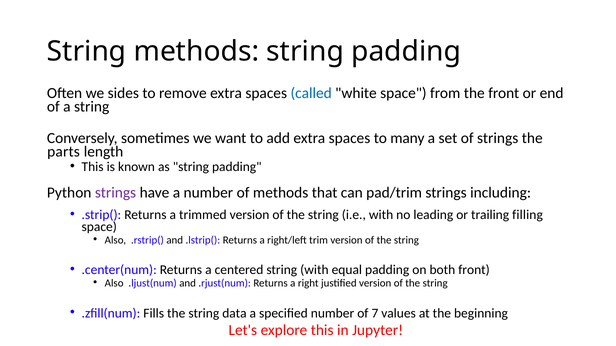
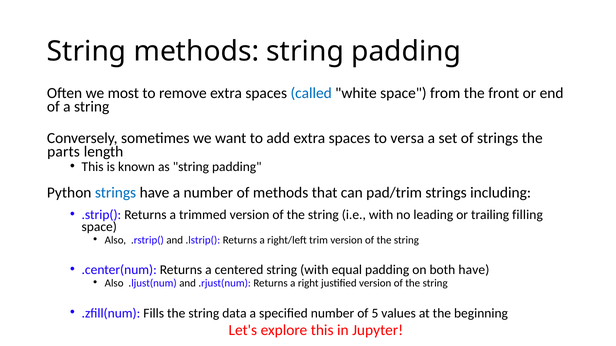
sides: sides -> most (123, 93)
many: many -> versa (407, 138)
strings colour: purple -> blue (116, 193)
both front: front -> have (474, 270)
7: 7 -> 5 (375, 314)
